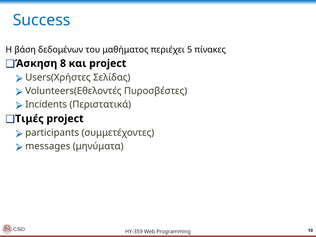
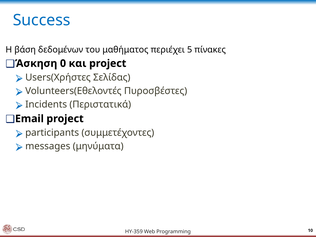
8: 8 -> 0 (63, 63)
Τιμές: Τιμές -> Email (29, 119)
